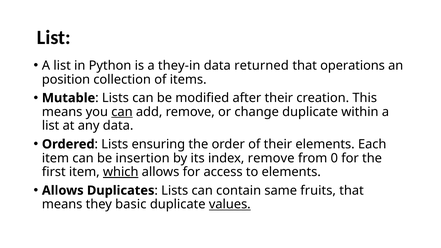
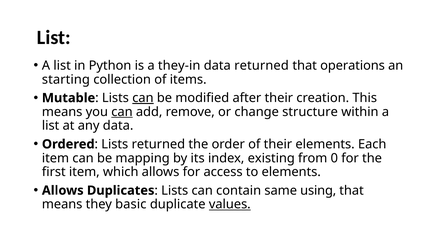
position: position -> starting (66, 79)
can underline: none -> present (143, 98)
change duplicate: duplicate -> structure (310, 112)
Lists ensuring: ensuring -> returned (158, 144)
insertion: insertion -> mapping (143, 158)
index remove: remove -> existing (271, 158)
which underline: present -> none (121, 172)
fruits: fruits -> using (318, 191)
